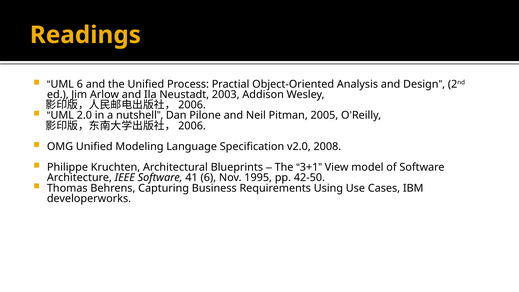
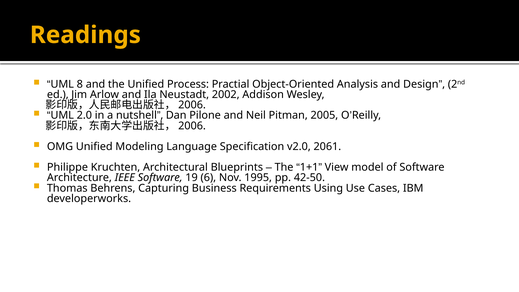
UML 6: 6 -> 8 (80, 84)
2003: 2003 -> 2002 (226, 95)
2008: 2008 -> 2061 (327, 147)
3+1: 3+1 -> 1+1 (309, 167)
41: 41 -> 19 (192, 178)
